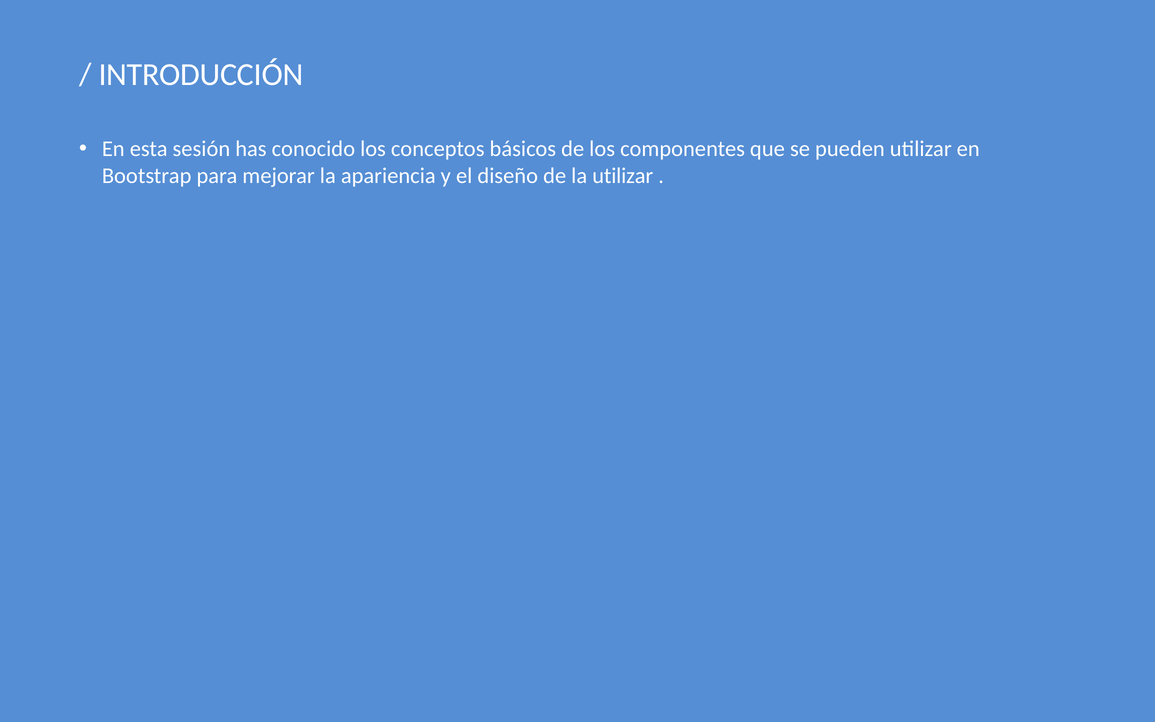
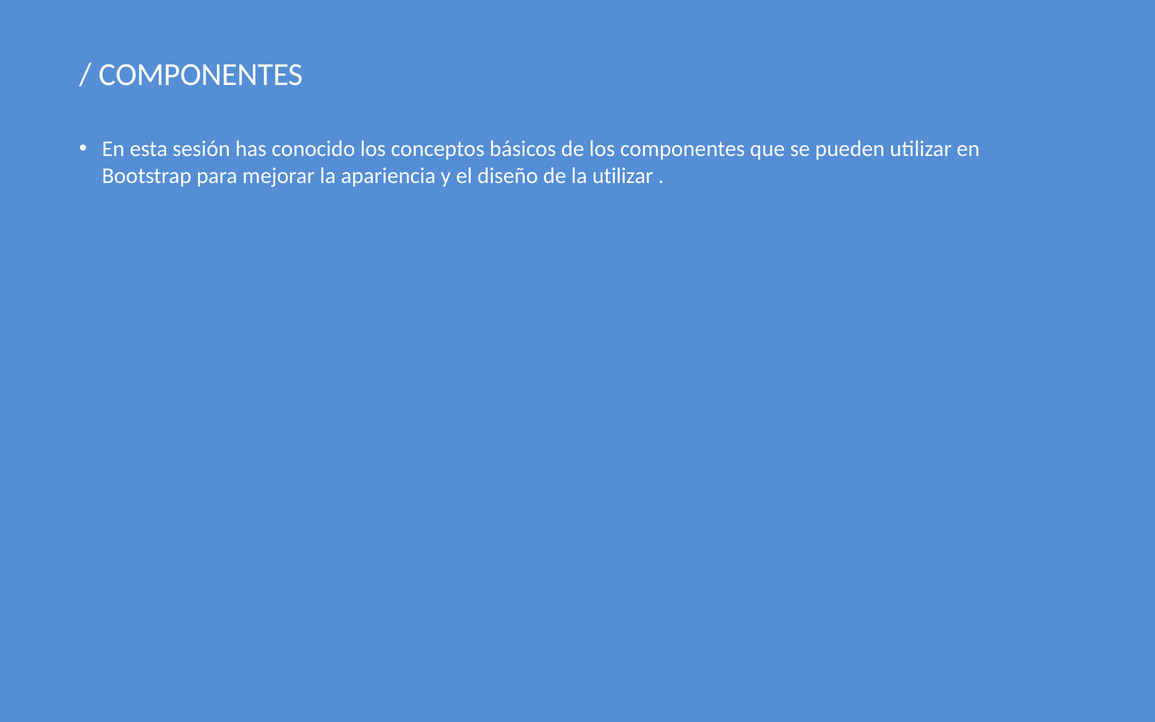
INTRODUCCIÓN: INTRODUCCIÓN -> COMPONENTES (201, 75)
